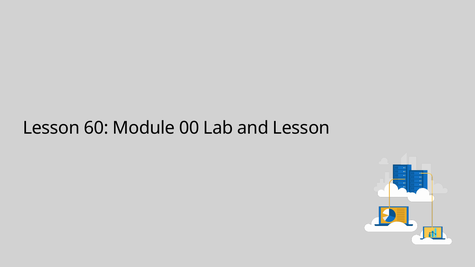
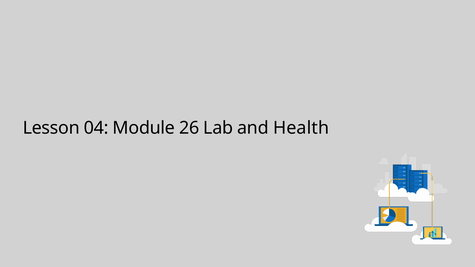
60: 60 -> 04 (96, 128)
00: 00 -> 26 (189, 128)
and Lesson: Lesson -> Health (301, 128)
